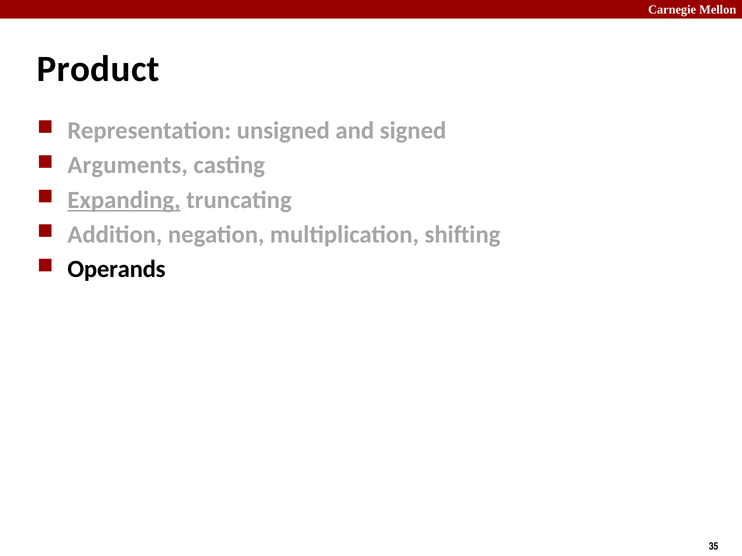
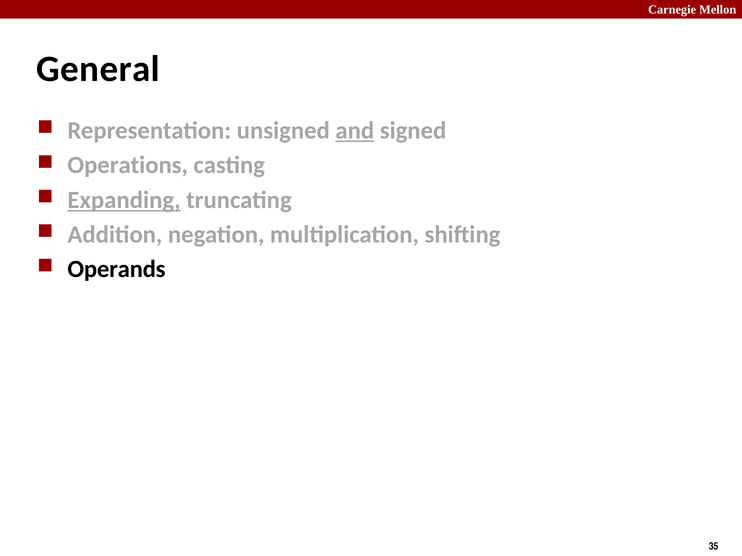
Product: Product -> General (98, 69)
and underline: none -> present (355, 131)
Arguments: Arguments -> Operations (128, 165)
